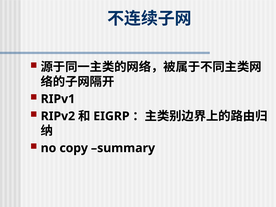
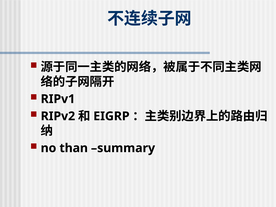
copy: copy -> than (74, 148)
